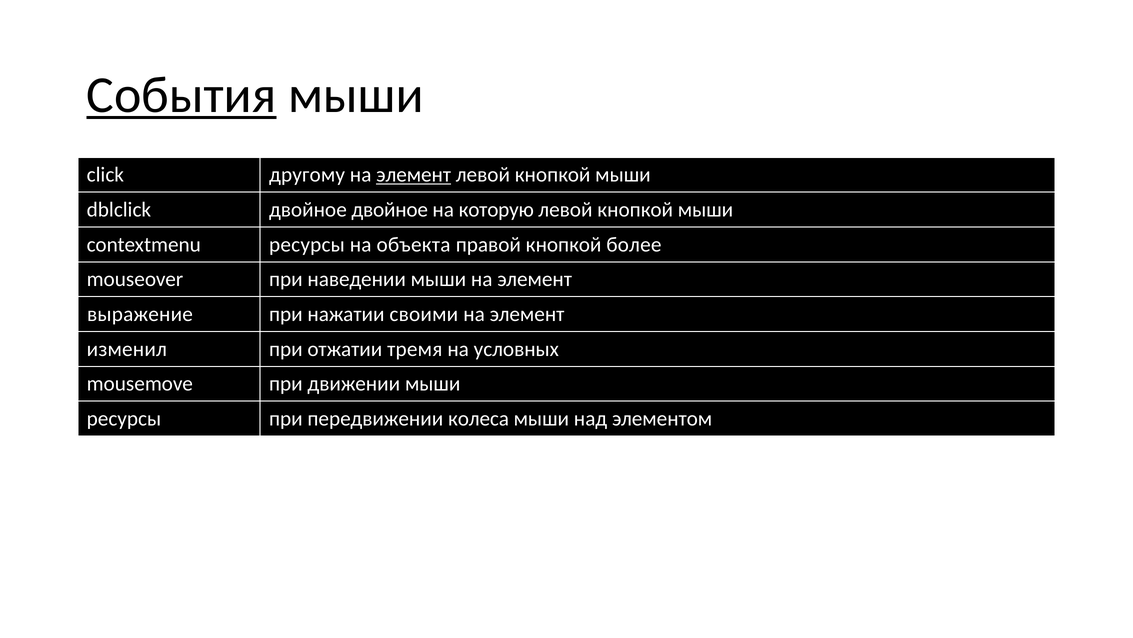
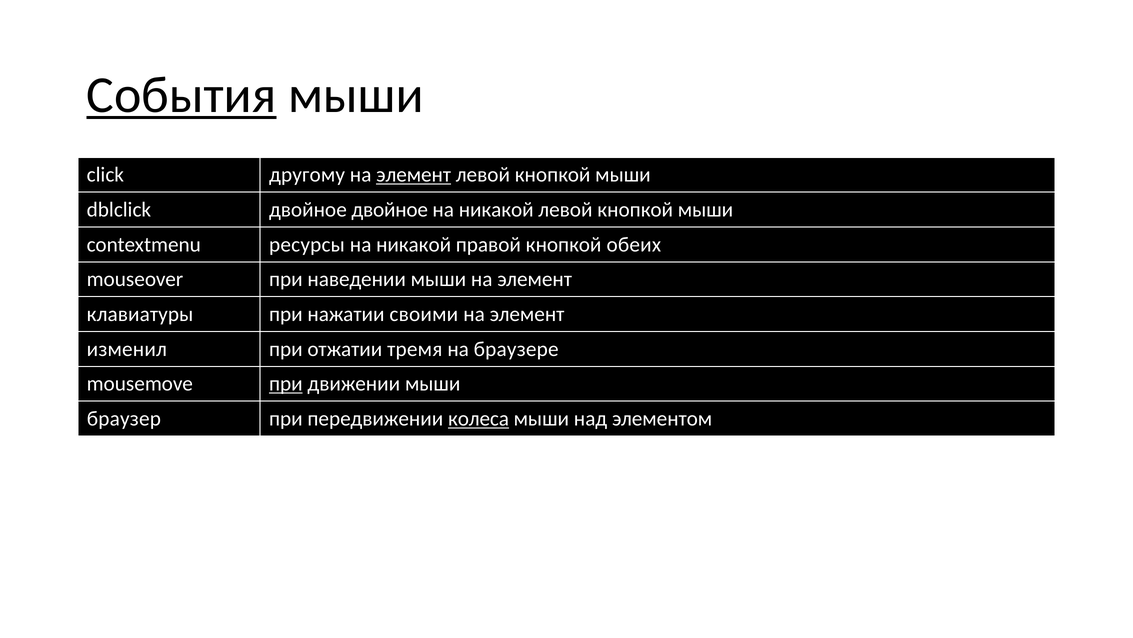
которую: которую -> никакой (496, 210)
объекта: объекта -> никакой (414, 244)
более: более -> обеих (634, 244)
выражение: выражение -> клавиатуры (140, 314)
условных: условных -> браузере (516, 349)
при underline: none -> present (286, 384)
ресурсы: ресурсы -> браузер (124, 418)
колеса underline: none -> present (479, 418)
